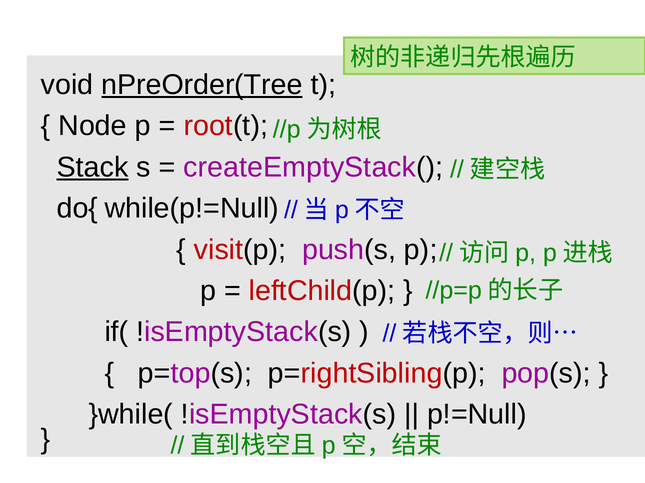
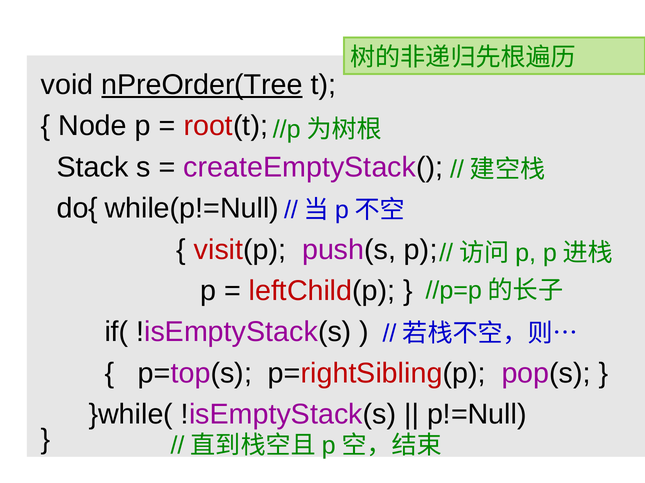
Stack underline: present -> none (93, 167)
